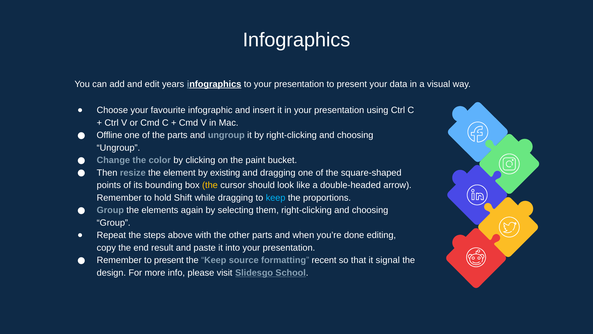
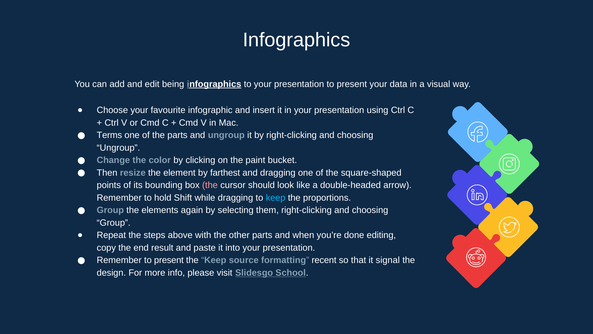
years: years -> being (173, 84)
Offline: Offline -> Terms (109, 135)
existing: existing -> farthest (225, 173)
the colour: yellow -> pink (210, 185)
